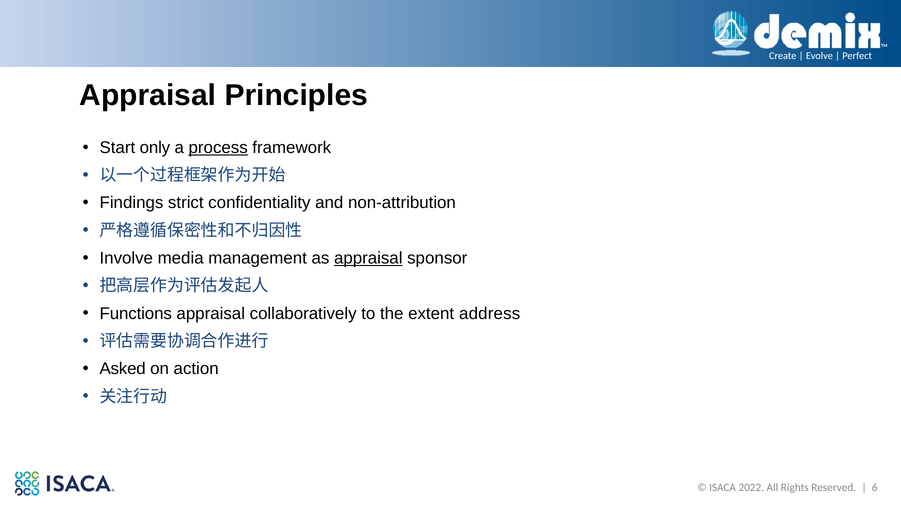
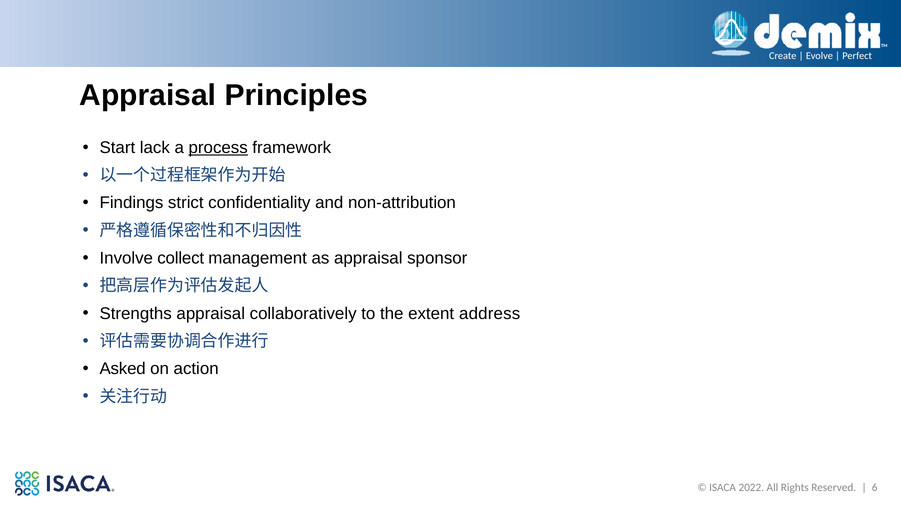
only: only -> lack (155, 148)
media: media -> collect (181, 258)
appraisal underline: present -> none (368, 258)
Functions: Functions -> Strengths (136, 313)
